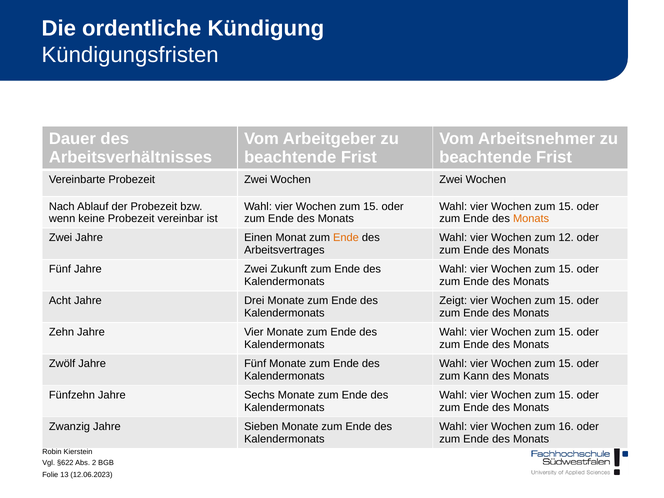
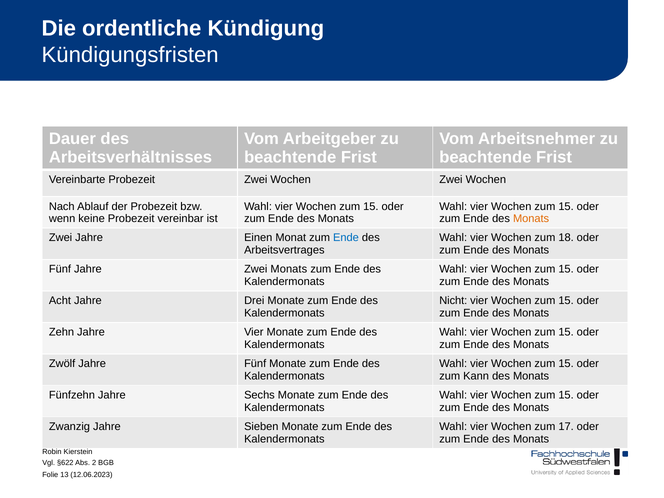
Ende colour: orange -> blue (346, 238)
12: 12 -> 18 (566, 238)
Zwei Zukunft: Zukunft -> Monats (289, 269)
Zeigt: Zeigt -> Nicht (453, 301)
16: 16 -> 17 (566, 427)
